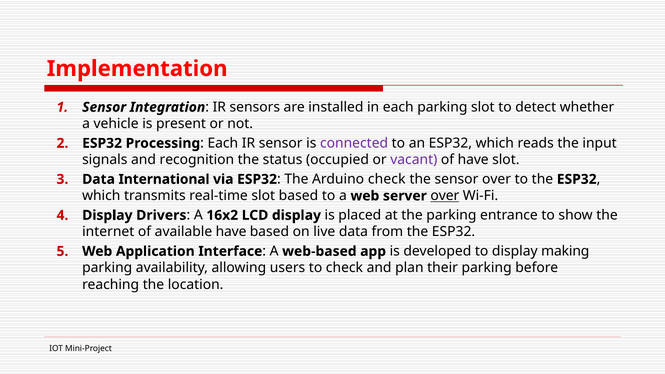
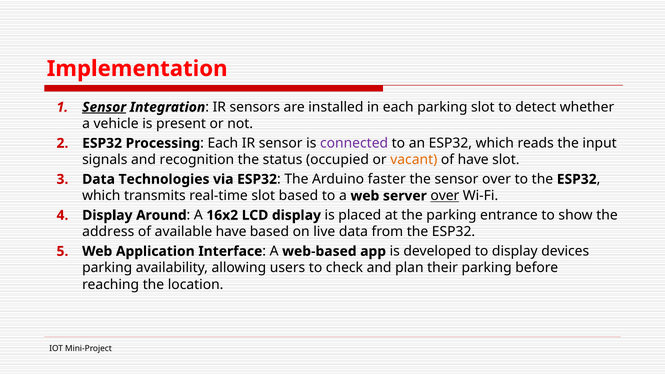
Sensor underline: none -> present (104, 107)
vacant colour: purple -> orange (414, 160)
International: International -> Technologies (164, 179)
Arduino check: check -> faster (387, 179)
Drivers: Drivers -> Around (161, 215)
internet: internet -> address (108, 232)
making: making -> devices (565, 251)
